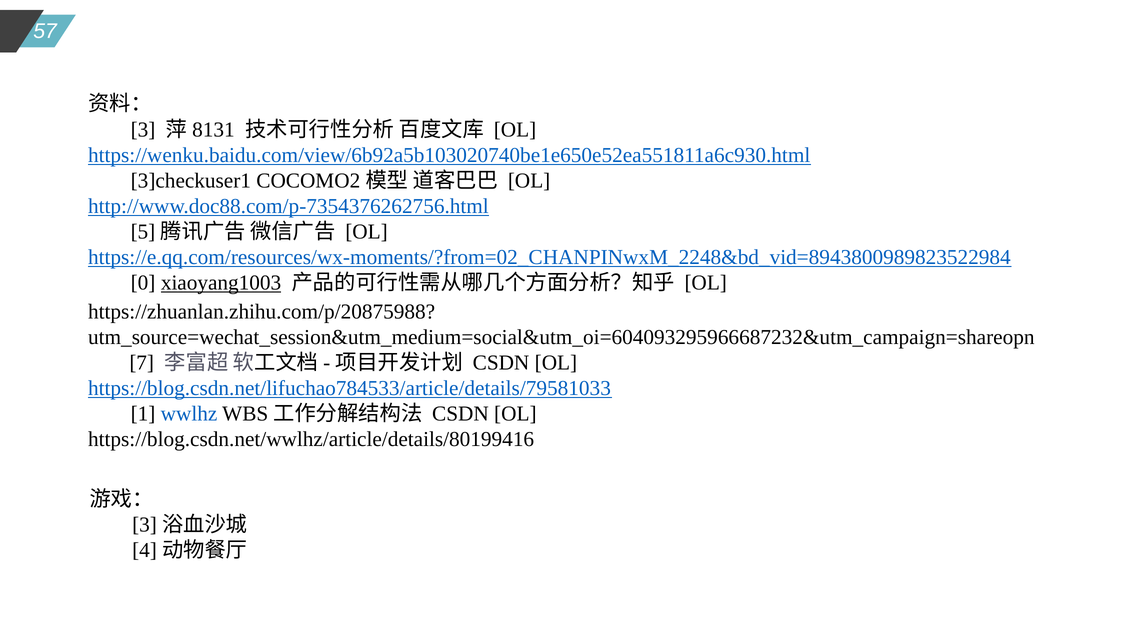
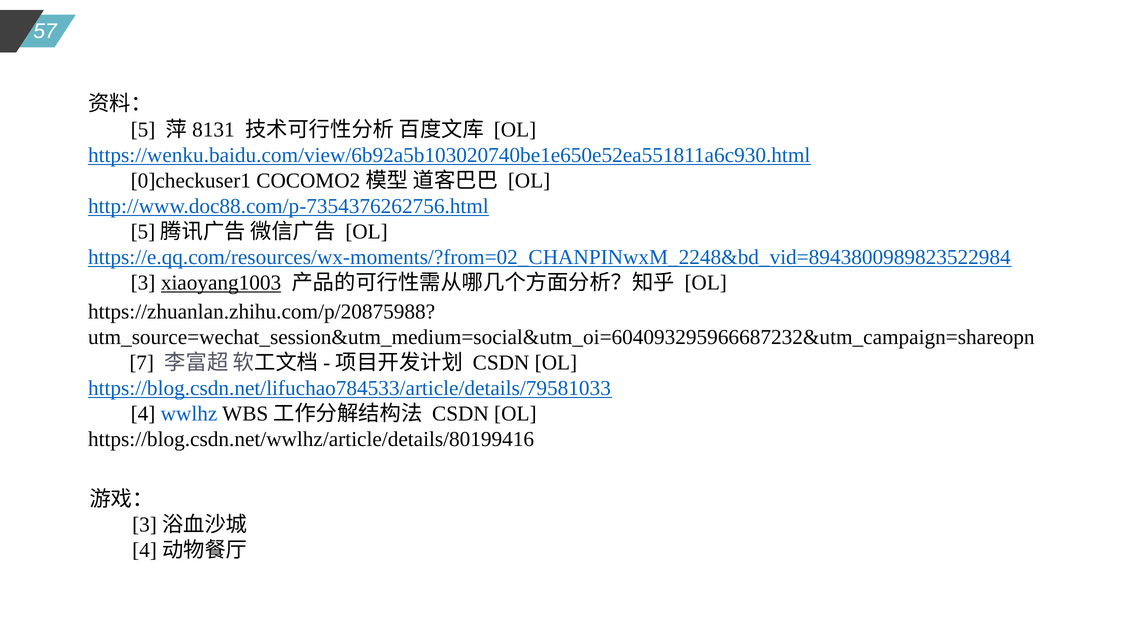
3: 3 -> 5 (143, 130)
3]checkuser1: 3]checkuser1 -> 0]checkuser1 (191, 181)
0: 0 -> 3 (143, 283)
1: 1 -> 4 (143, 414)
